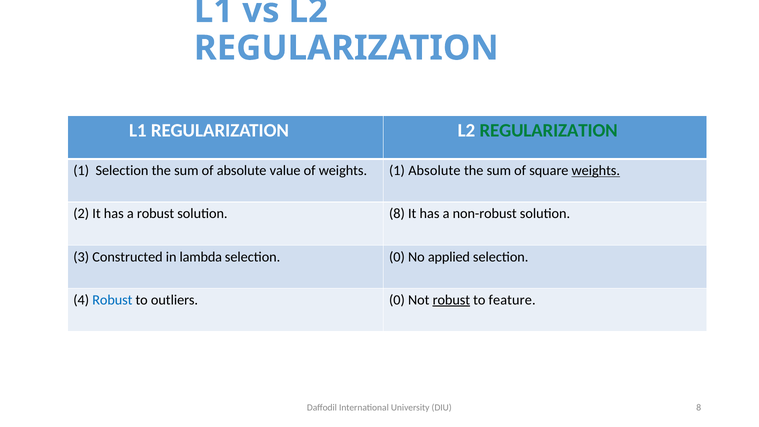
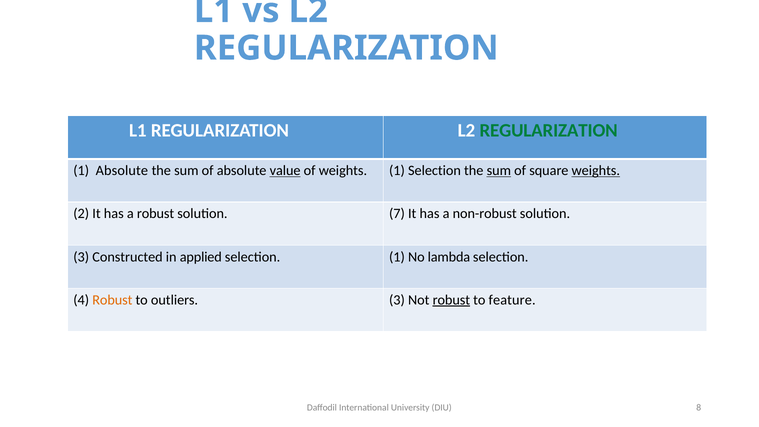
1 Selection: Selection -> Absolute (122, 171)
value underline: none -> present (285, 171)
1 Absolute: Absolute -> Selection (434, 171)
sum underline: none -> present (499, 171)
solution 8: 8 -> 7 (397, 214)
lambda: lambda -> applied (201, 257)
selection 0: 0 -> 1 (397, 257)
applied: applied -> lambda (449, 257)
Robust colour: blue -> orange (112, 300)
outliers 0: 0 -> 3 (397, 300)
